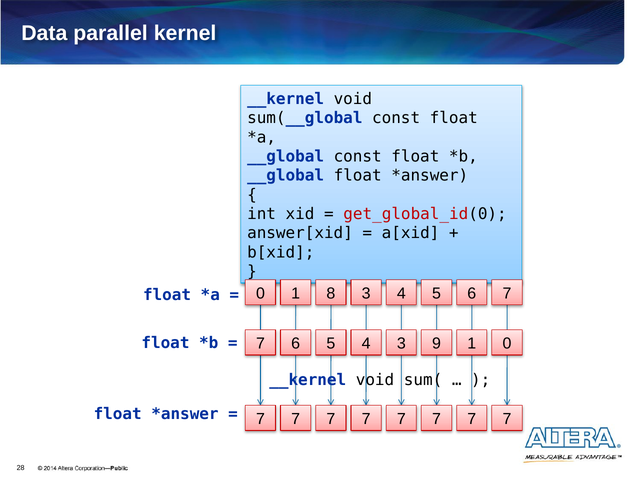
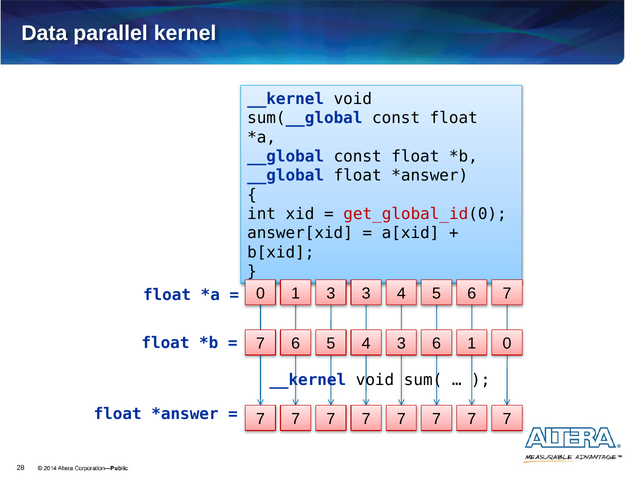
1 8: 8 -> 3 (331, 294)
3 9: 9 -> 6 (437, 344)
